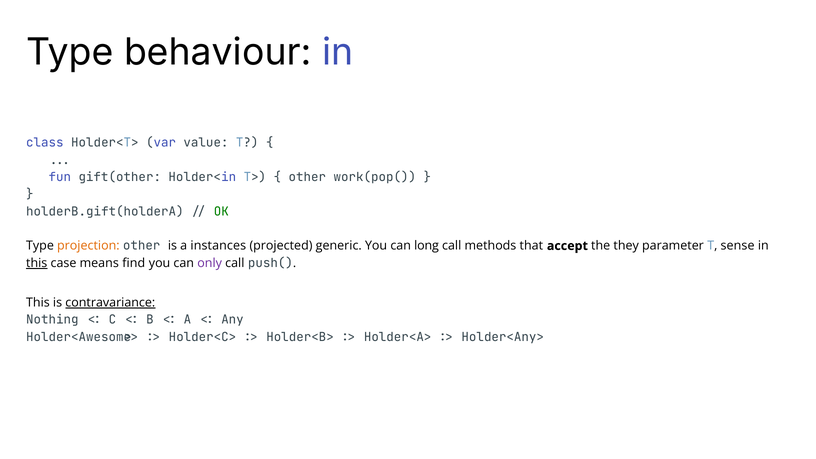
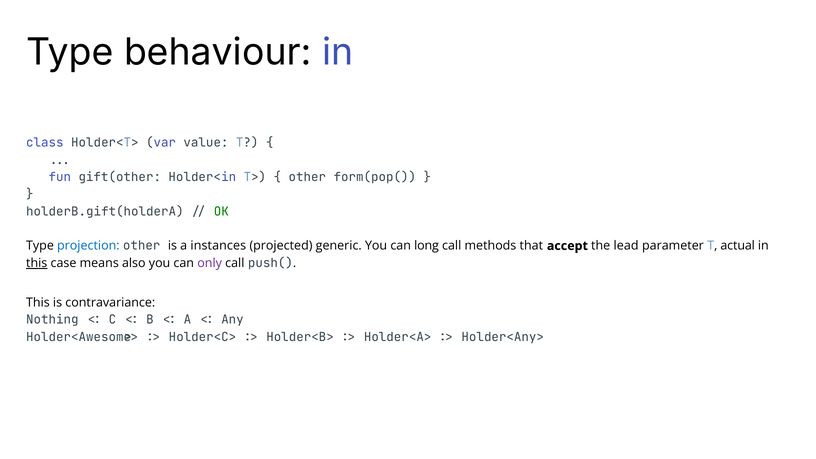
other.work(pop(: other.work(pop( -> other.form(pop( (352, 177)
projection colour: orange -> blue (88, 246)
they: they -> lead (626, 246)
sense: sense -> actual (738, 246)
find: find -> also (134, 263)
contravariance underline: present -> none (110, 303)
